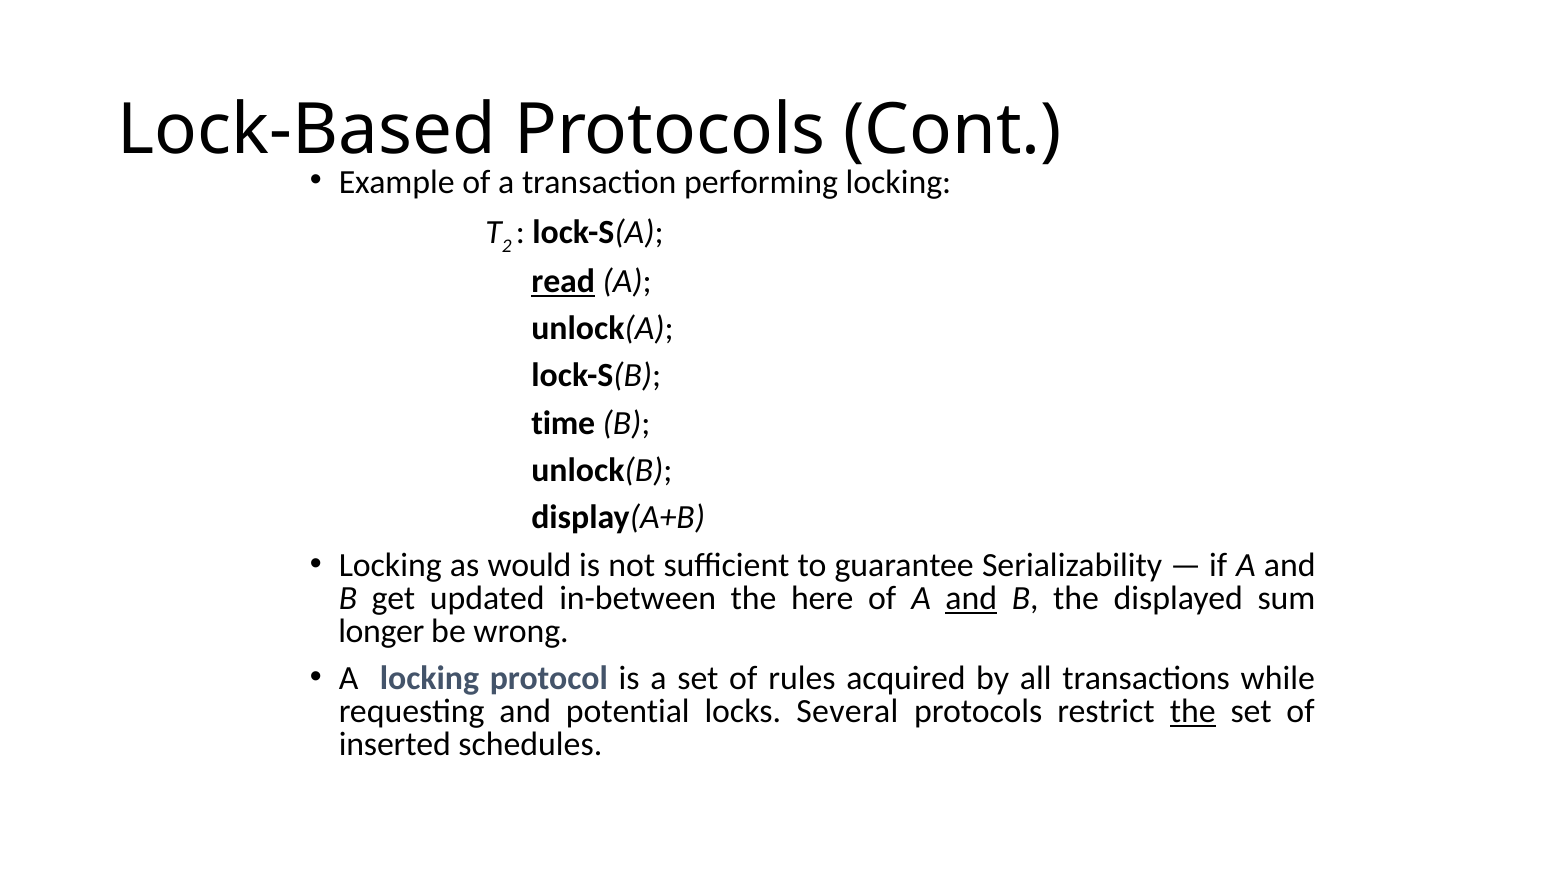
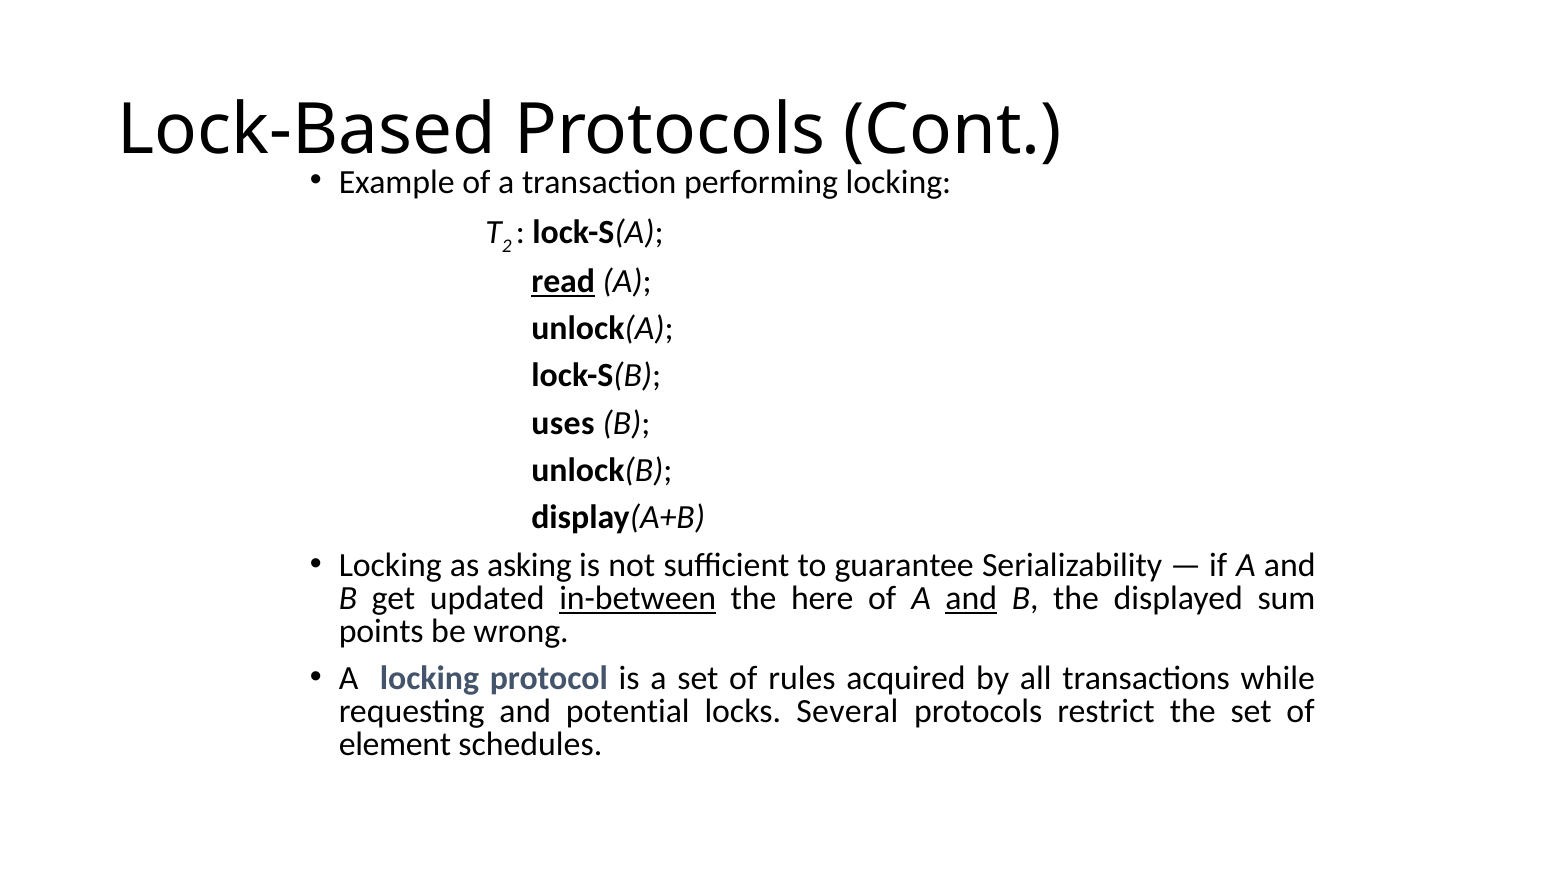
time: time -> uses (563, 423)
would: would -> asking (529, 565)
in-between underline: none -> present (638, 598)
longer: longer -> points (381, 631)
the underline: present -> none (1193, 711)
inserted: inserted -> element (395, 744)
